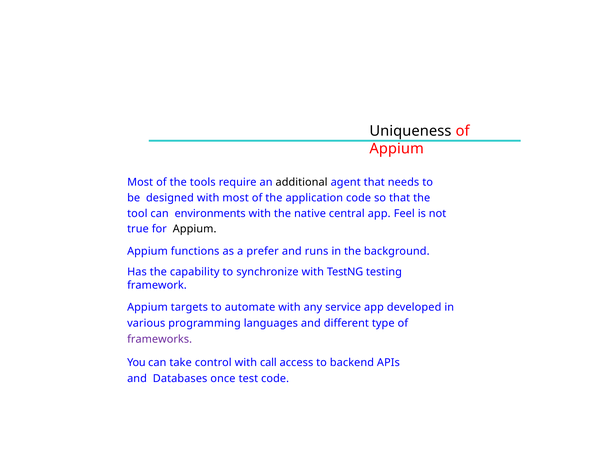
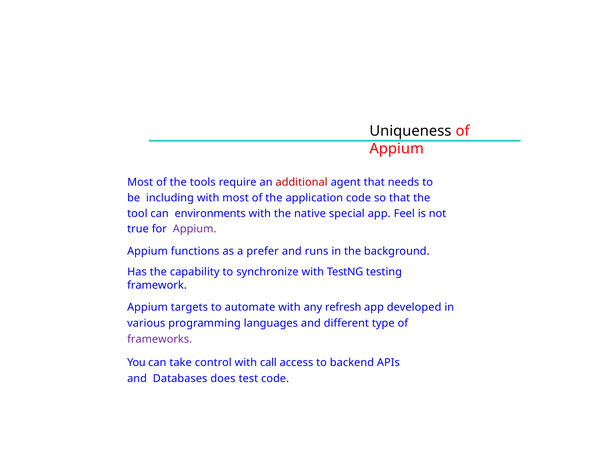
additional colour: black -> red (302, 182)
designed: designed -> including (170, 198)
central: central -> special (347, 213)
Appium colour: black -> purple (195, 229)
service: service -> refresh (343, 307)
once: once -> does (223, 378)
